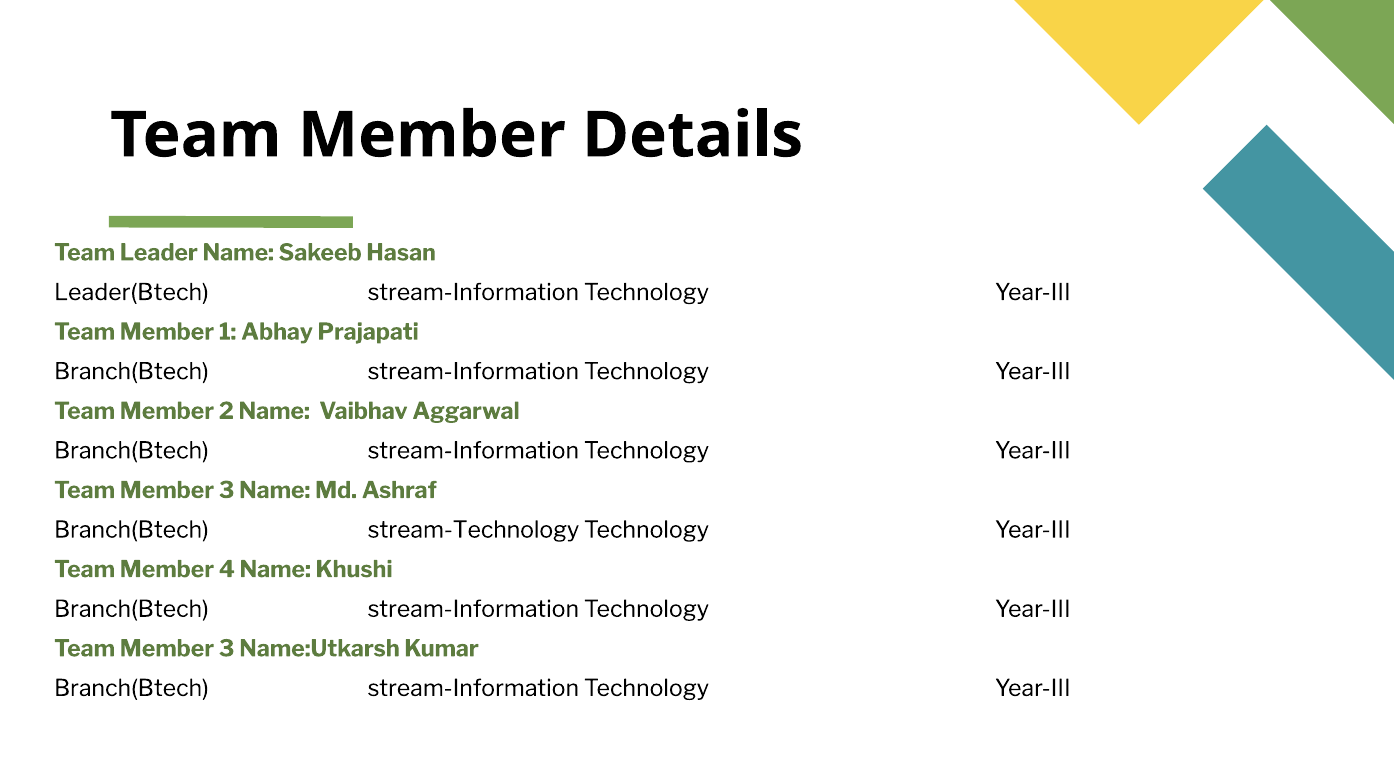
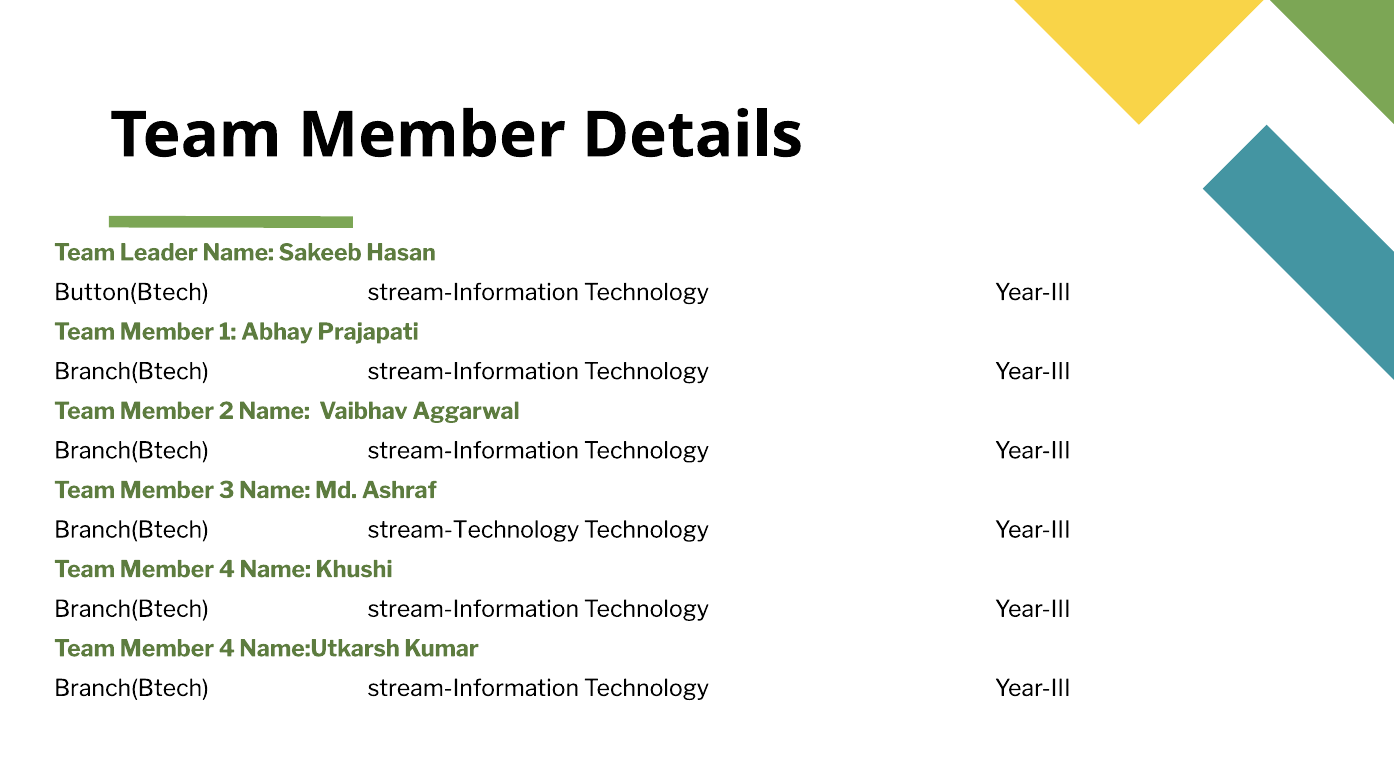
Leader(Btech: Leader(Btech -> Button(Btech (131, 292)
3: 3 -> 4 (227, 649)
